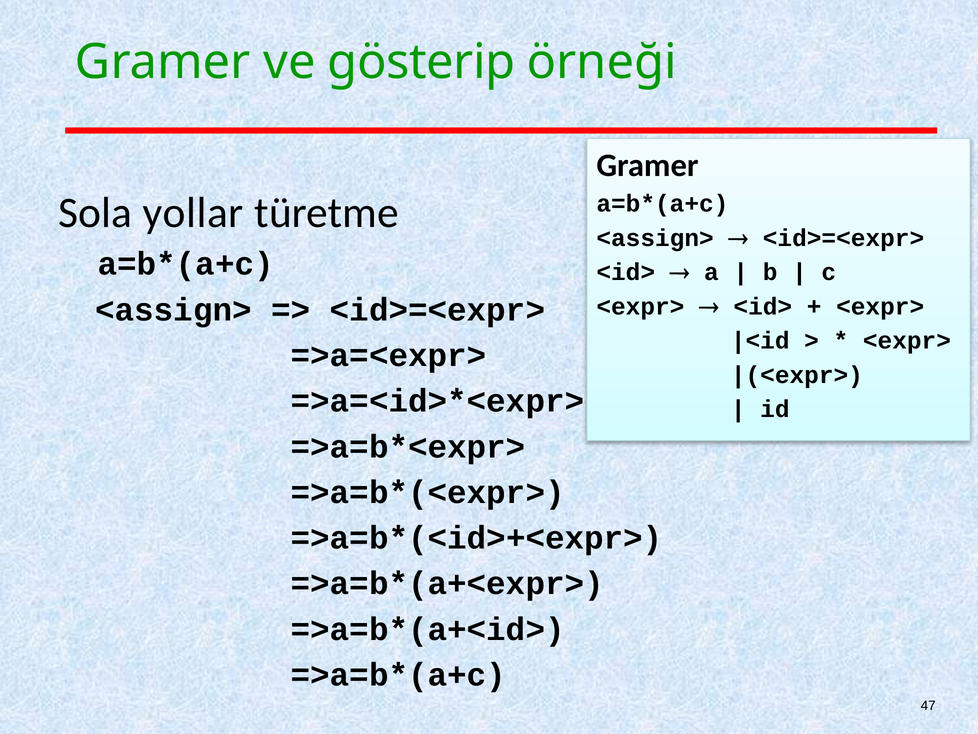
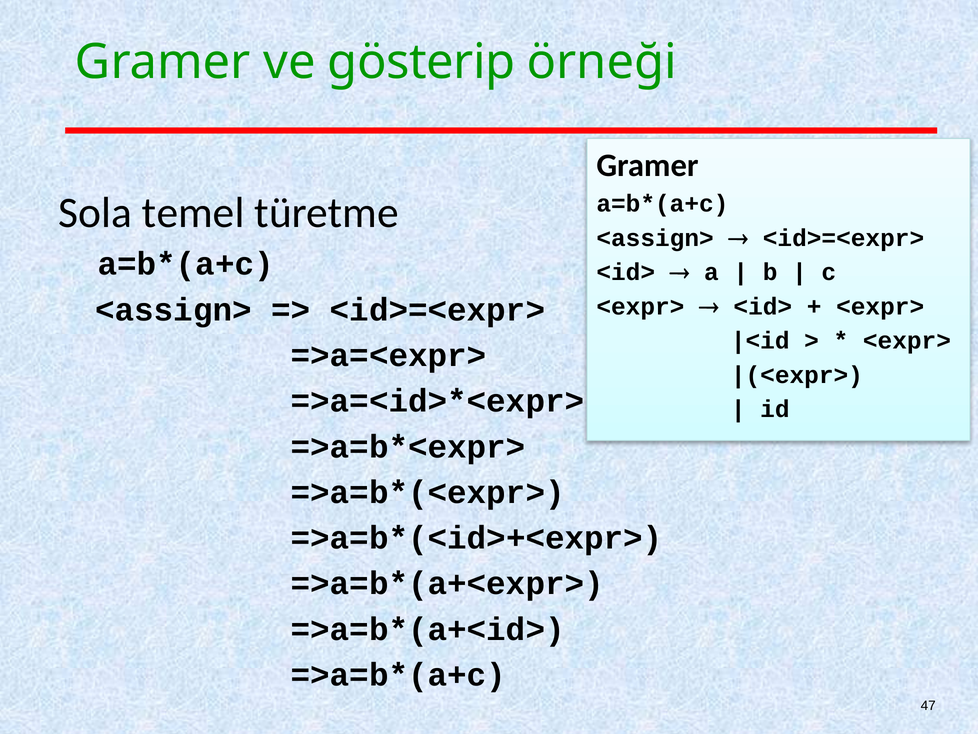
yollar: yollar -> temel (193, 213)
